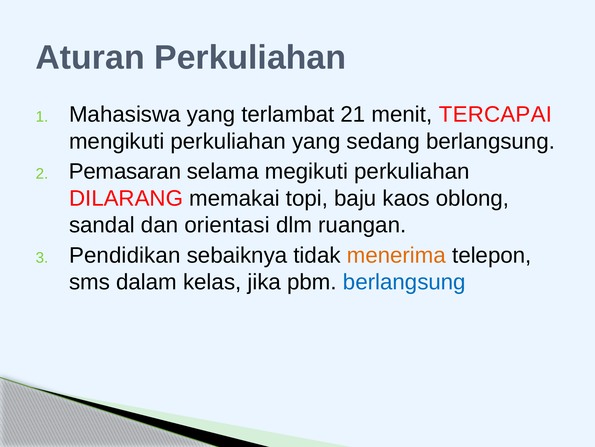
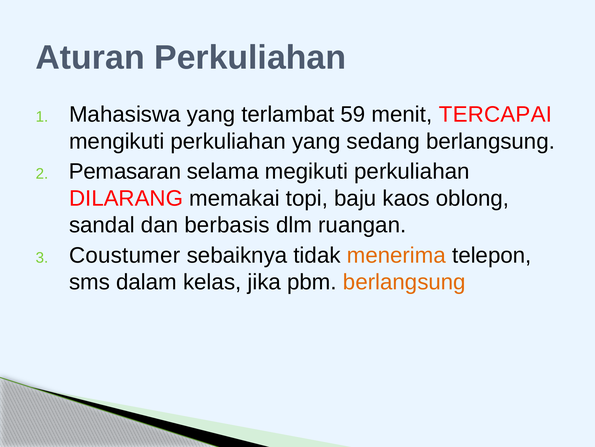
21: 21 -> 59 (353, 114)
orientasi: orientasi -> berbasis (227, 225)
Pendidikan: Pendidikan -> Coustumer (125, 255)
berlangsung colour: blue -> orange (404, 282)
